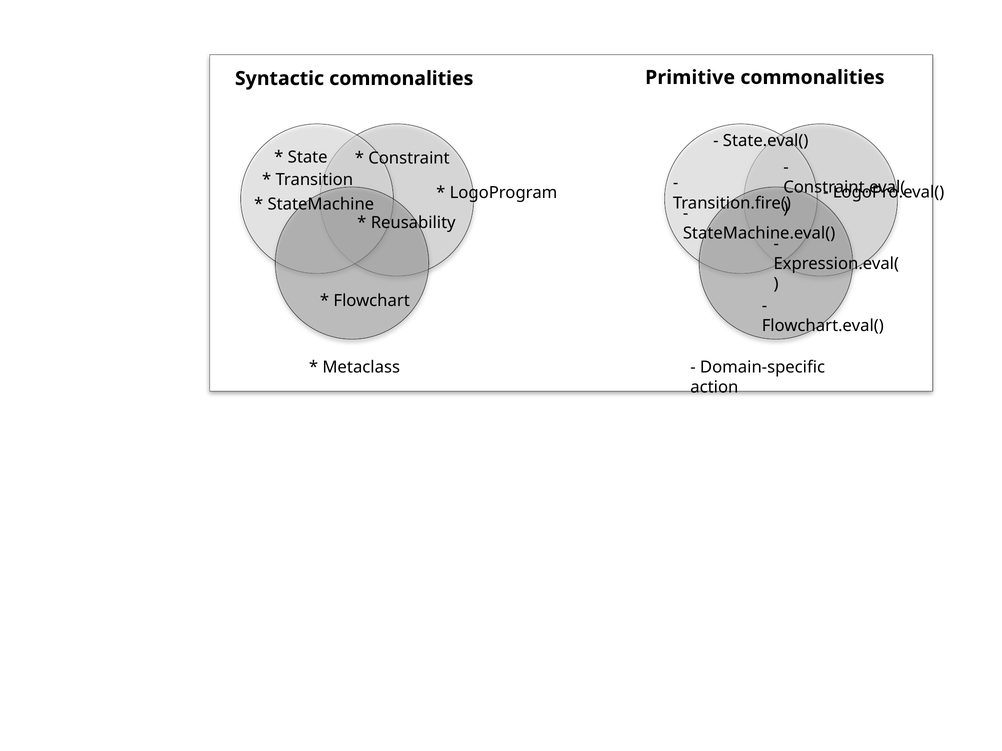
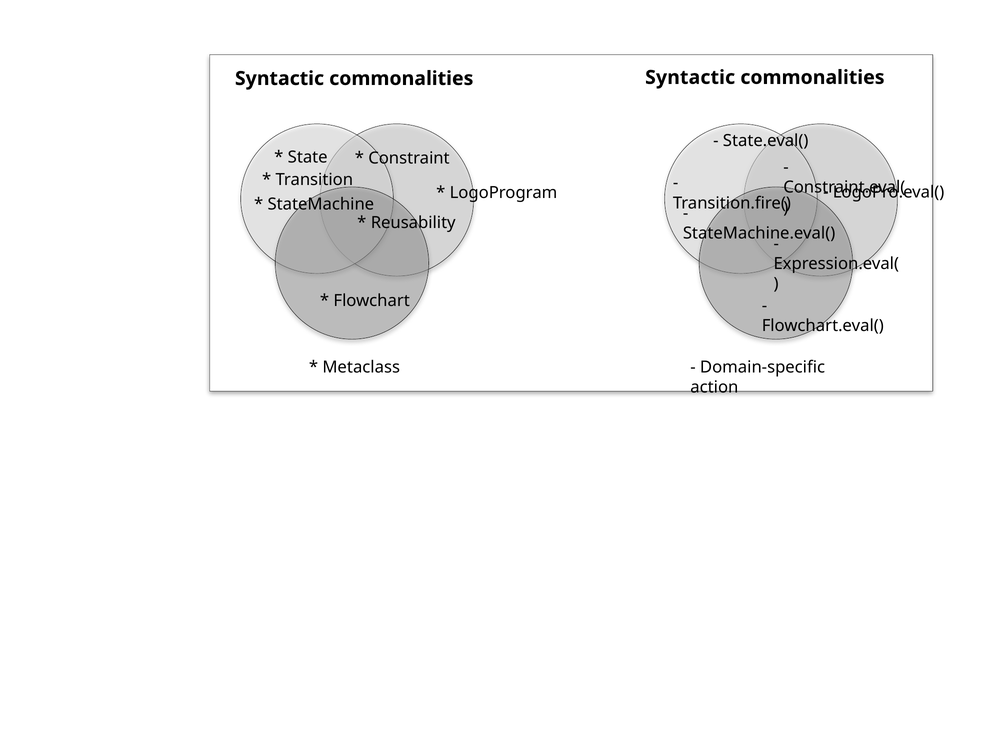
commonalities Primitive: Primitive -> Syntactic (690, 78)
